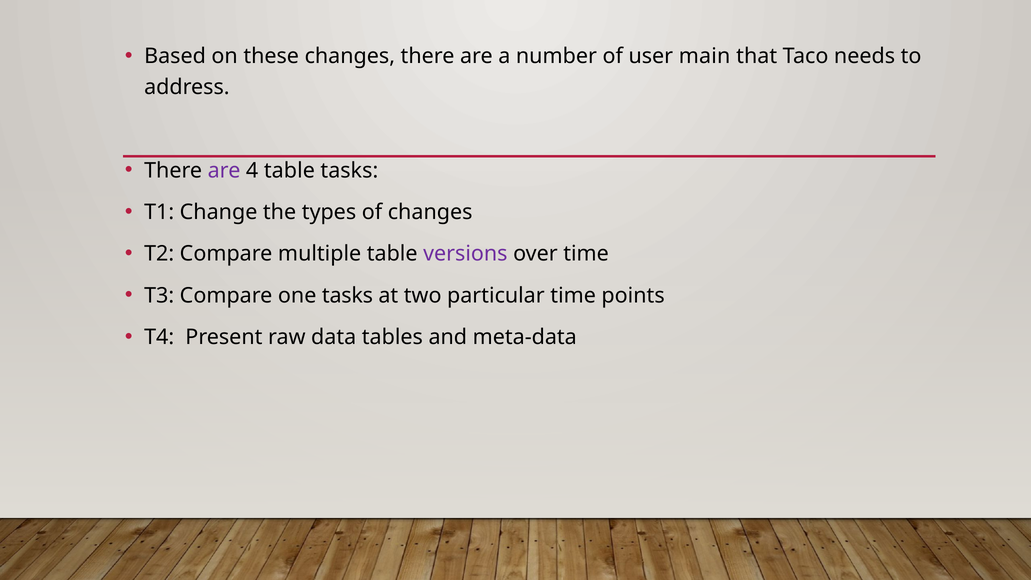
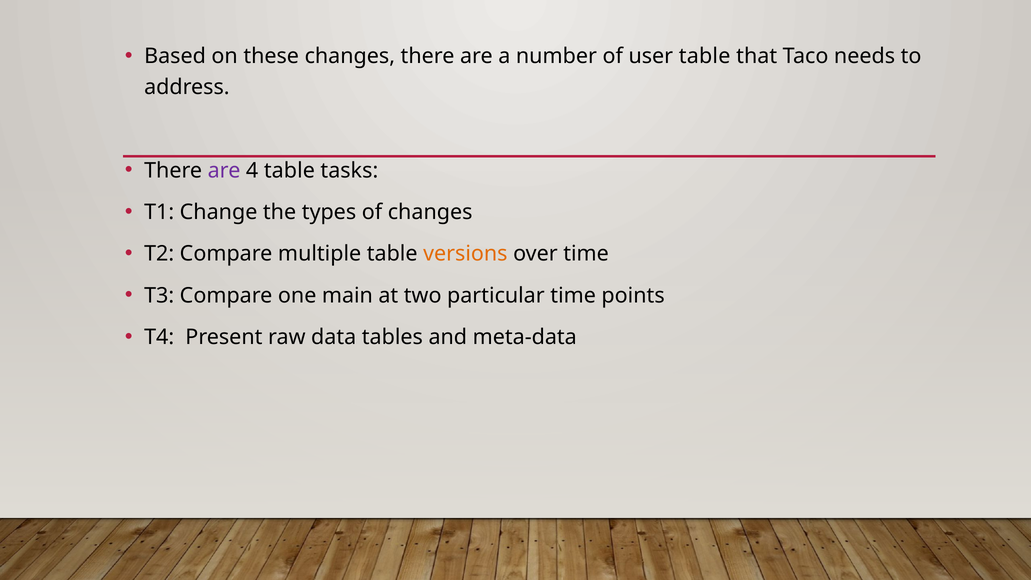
user main: main -> table (705, 56)
versions colour: purple -> orange (465, 254)
one tasks: tasks -> main (347, 296)
